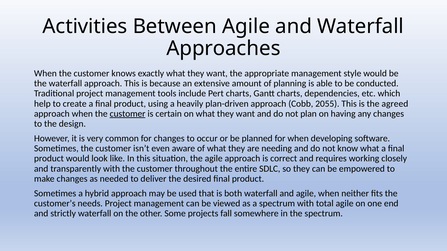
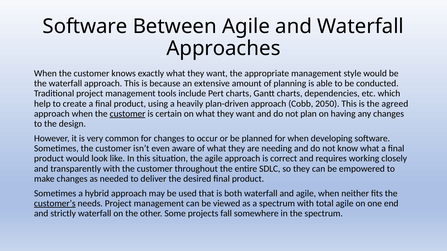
Activities: Activities -> Software (85, 26)
2055: 2055 -> 2050 (327, 104)
customer’s underline: none -> present (55, 204)
